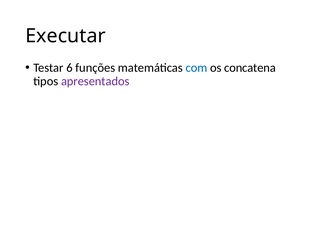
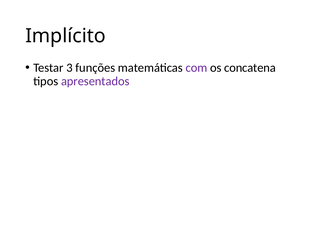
Executar: Executar -> Implícito (66, 36)
6: 6 -> 3 (69, 68)
com colour: blue -> purple (196, 68)
